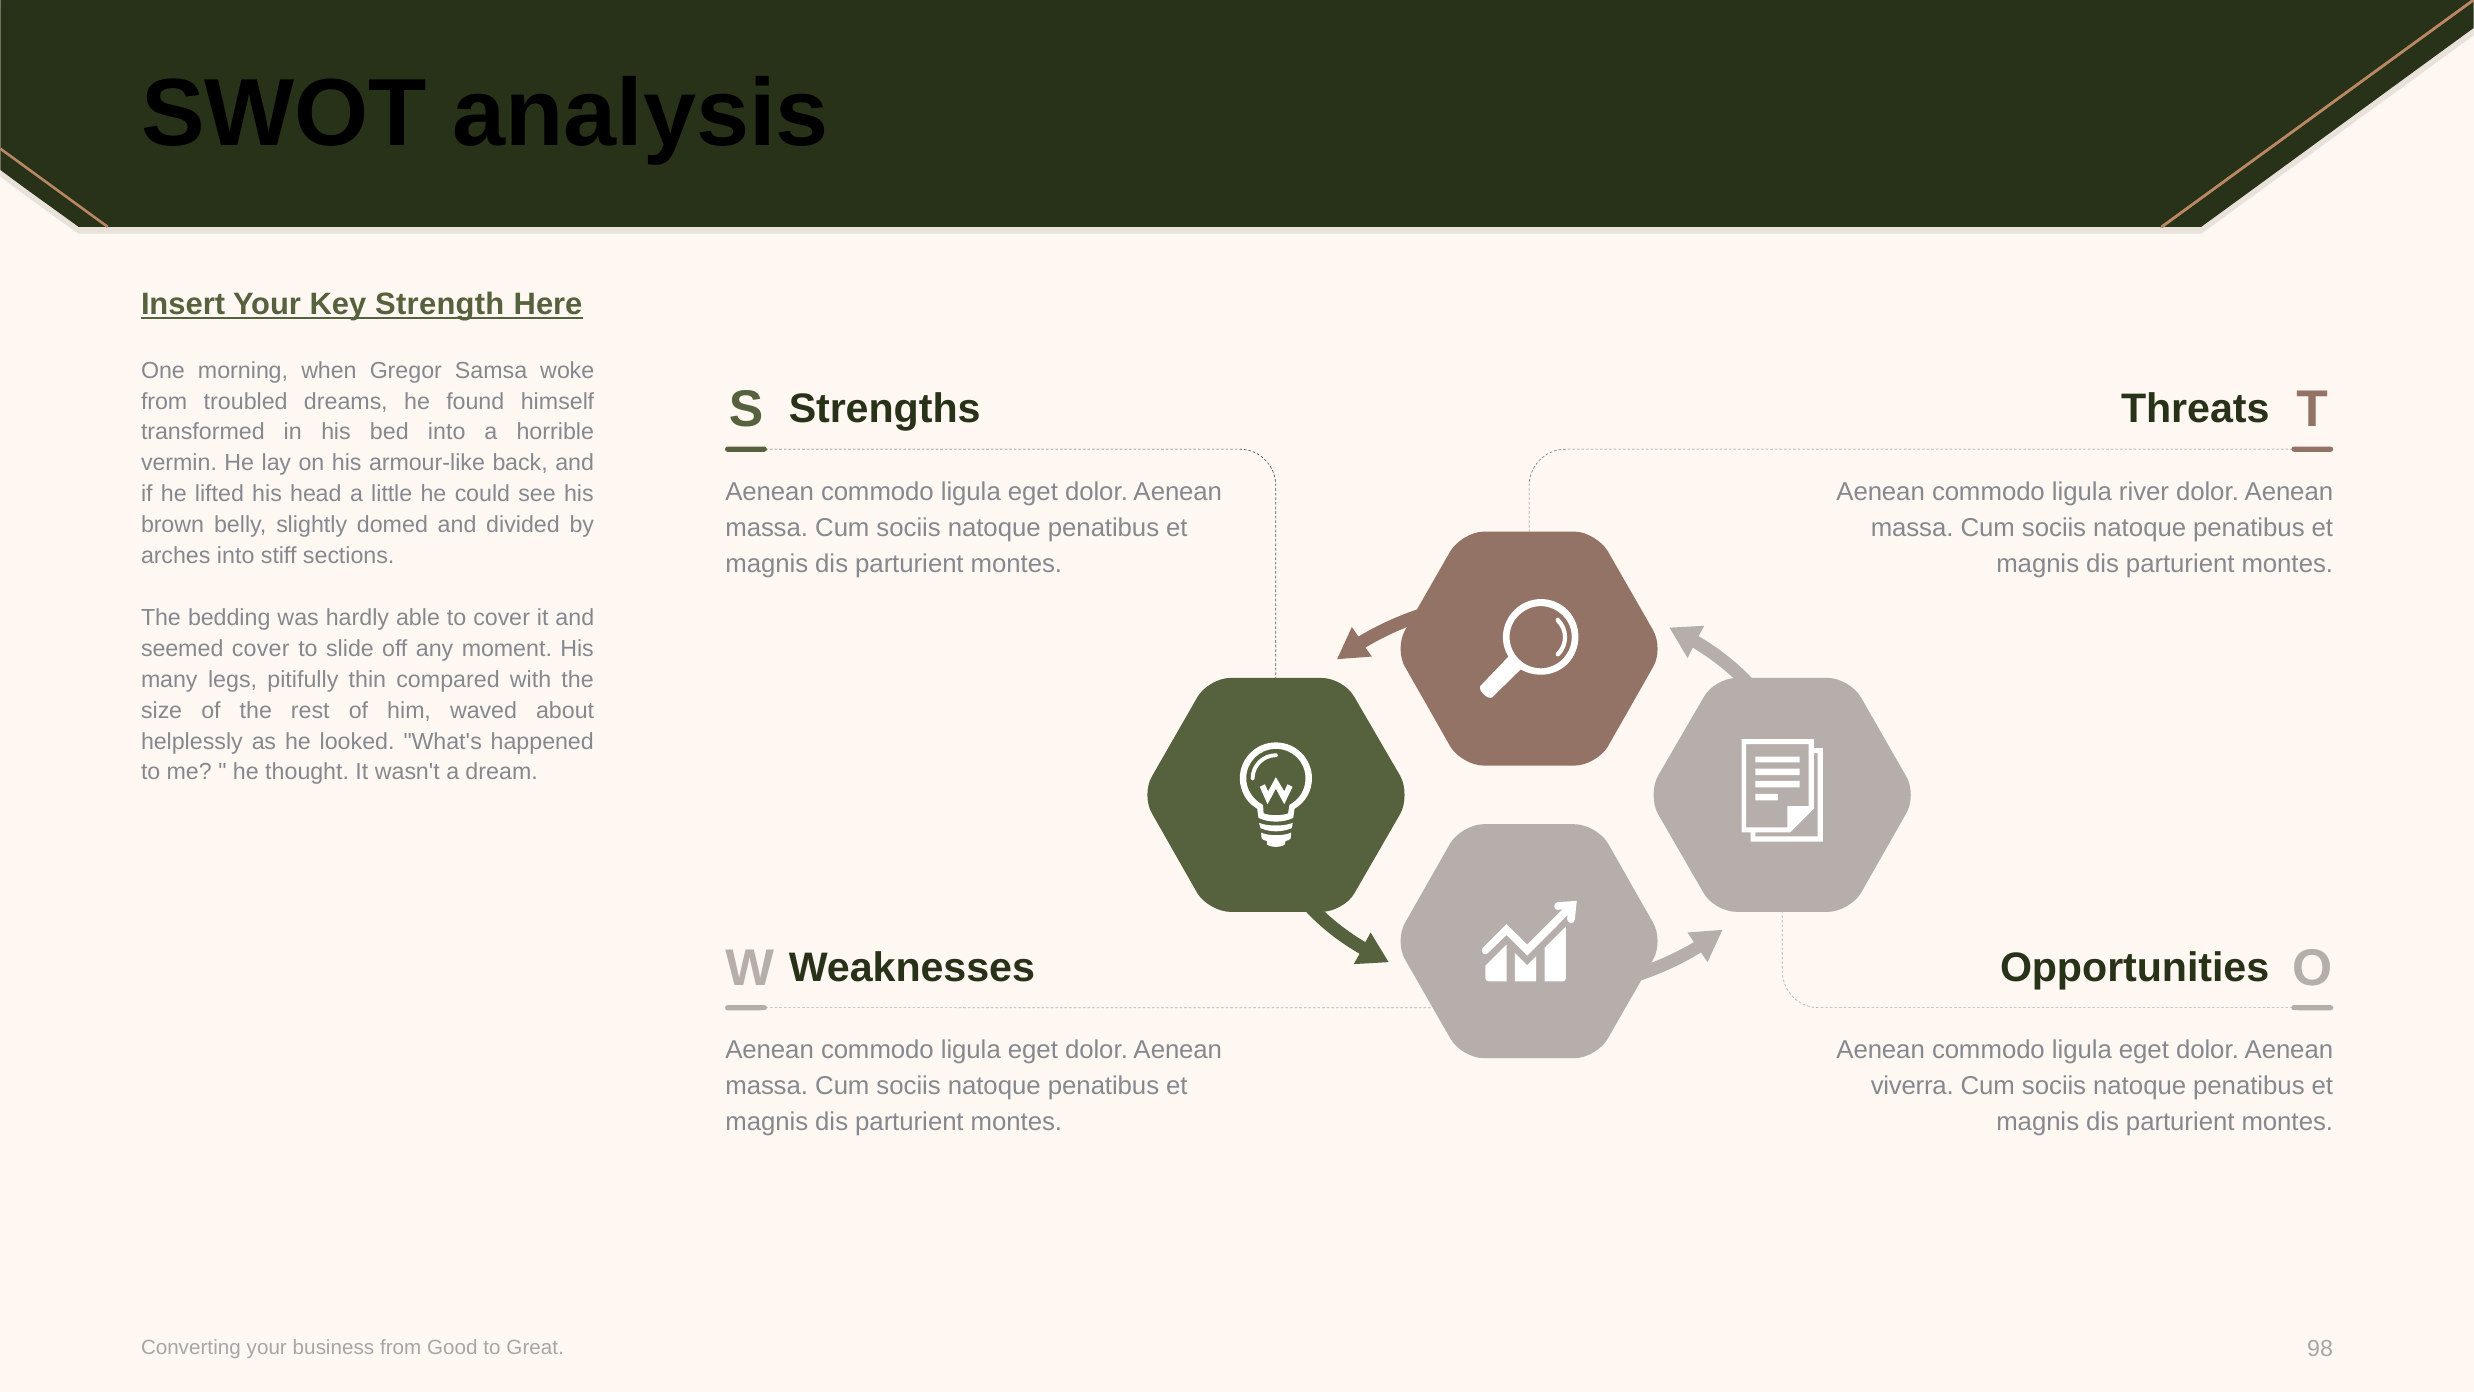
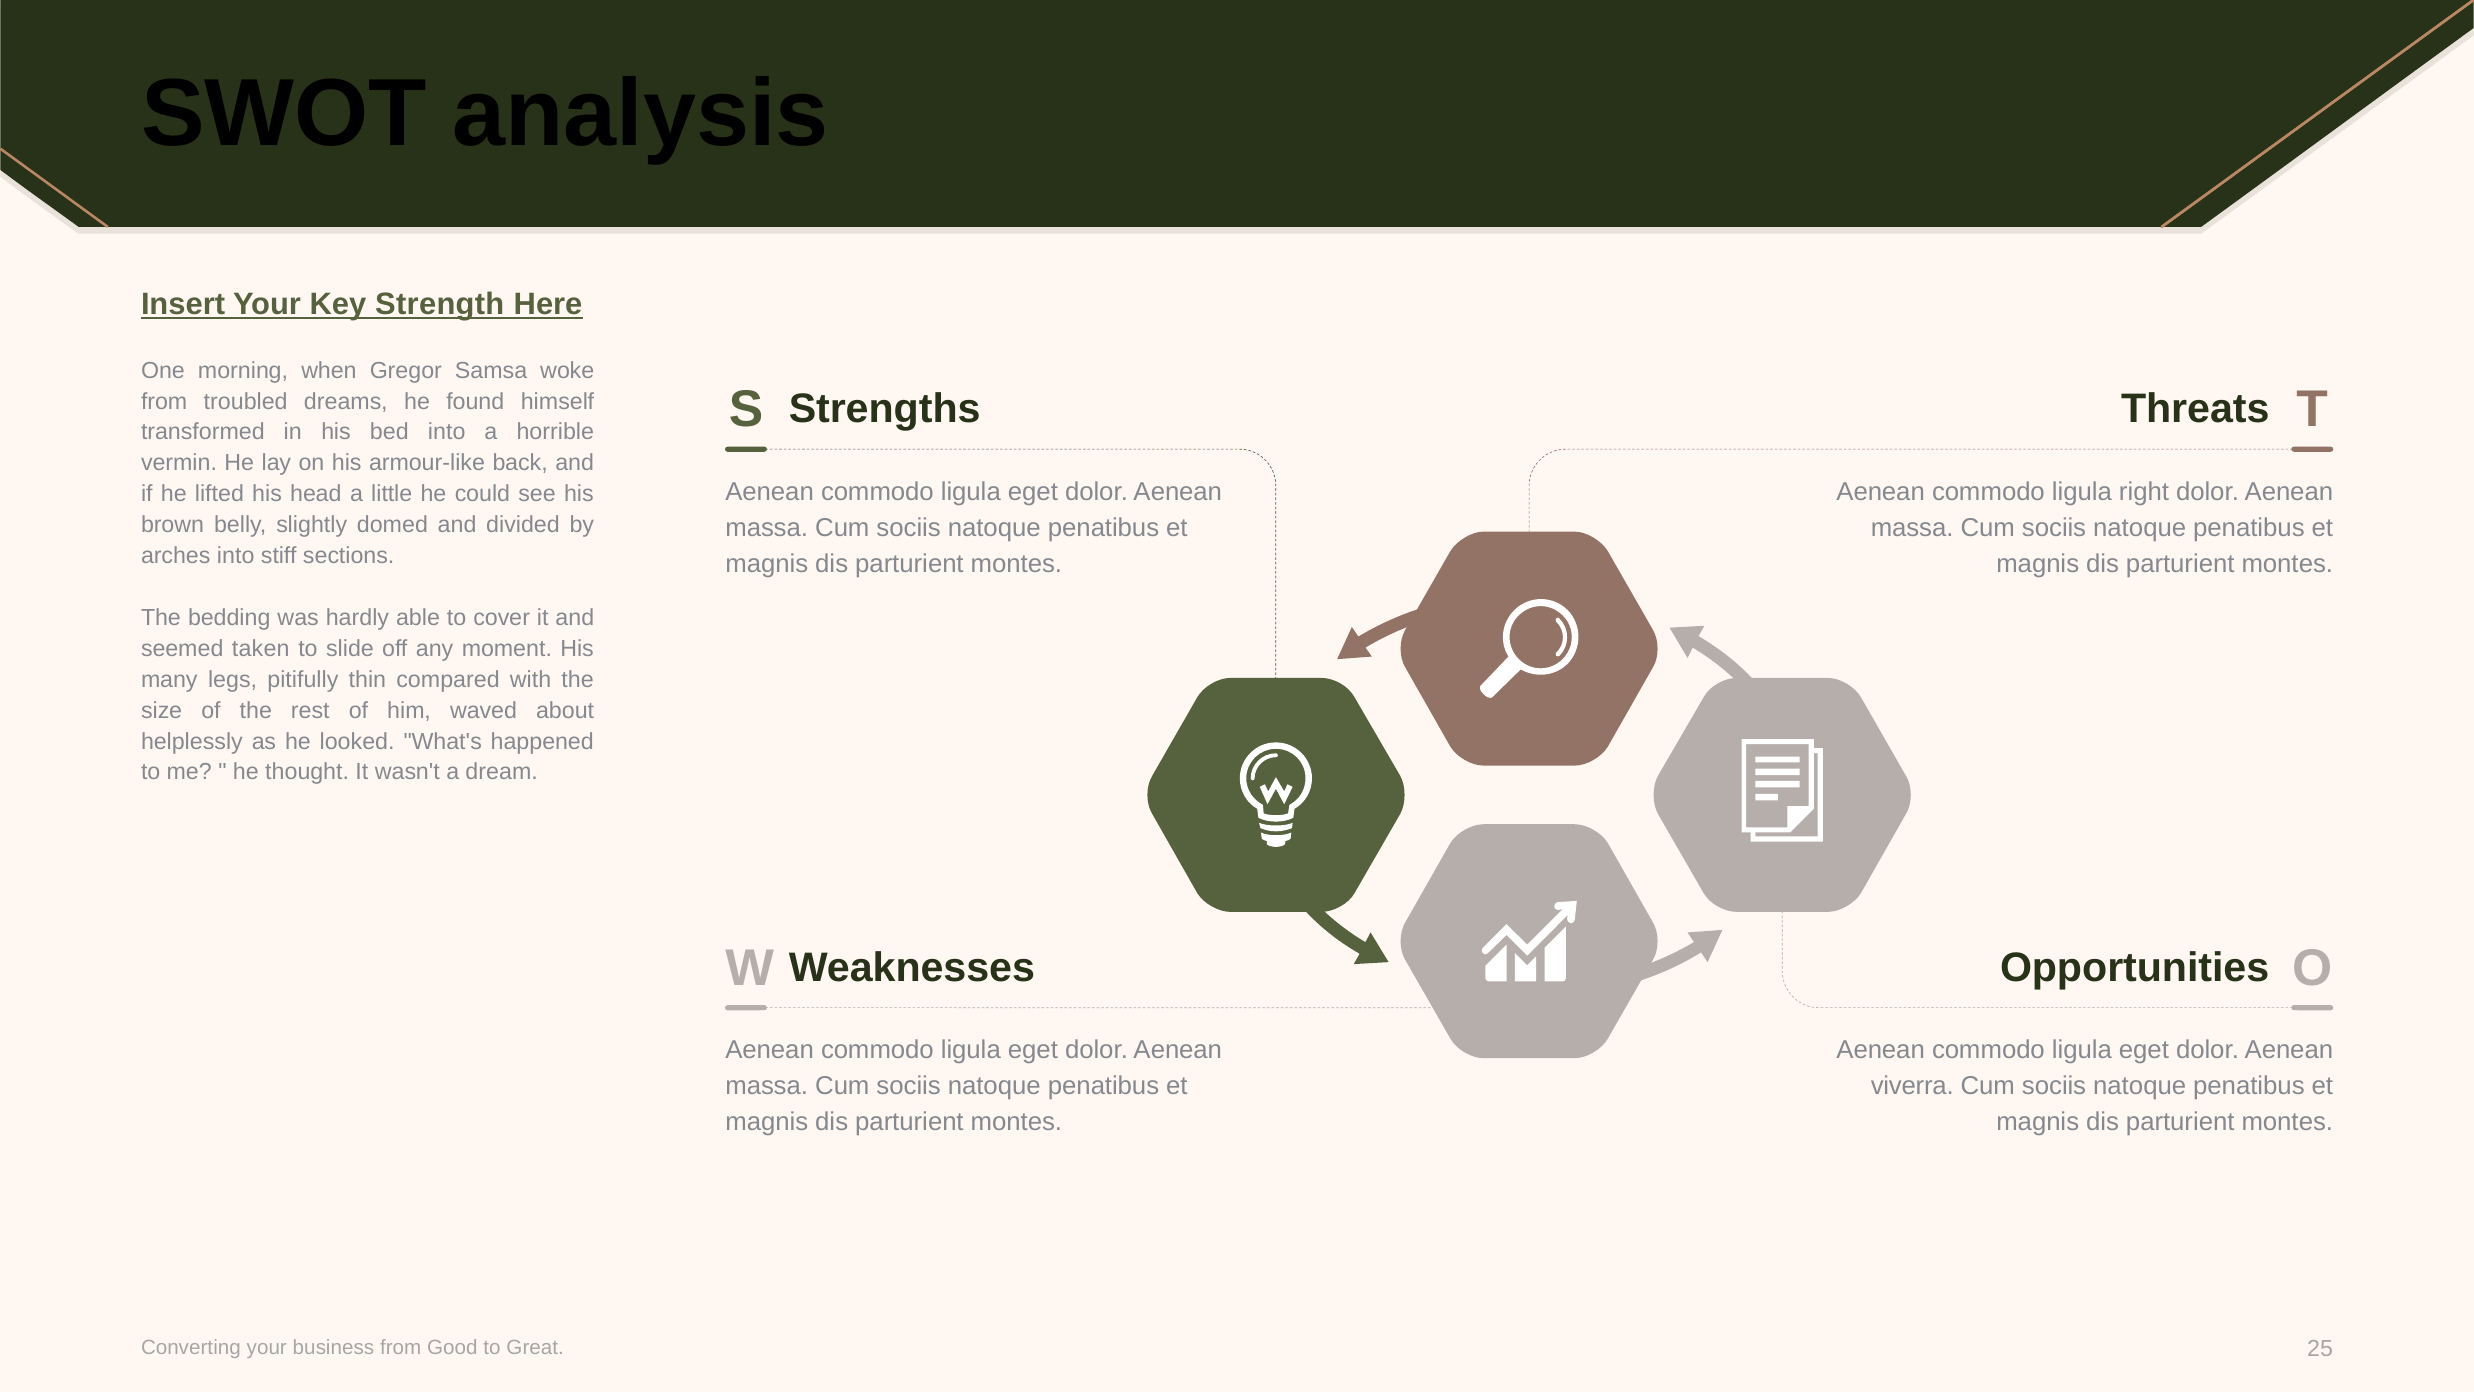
river: river -> right (2144, 491)
seemed cover: cover -> taken (261, 648)
98: 98 -> 25 (2320, 1349)
